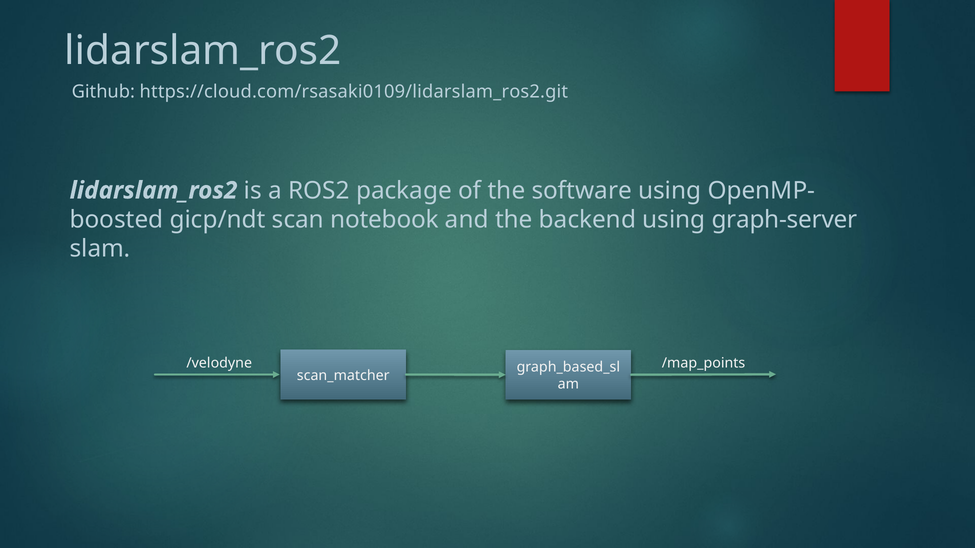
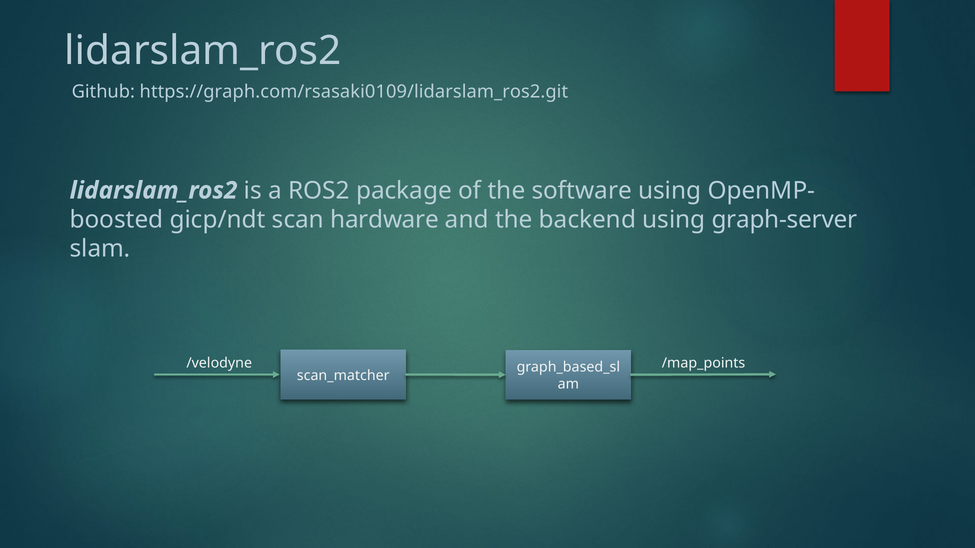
https://cloud.com/rsasaki0109/lidarslam_ros2.git: https://cloud.com/rsasaki0109/lidarslam_ros2.git -> https://graph.com/rsasaki0109/lidarslam_ros2.git (354, 92)
notebook: notebook -> hardware (385, 220)
